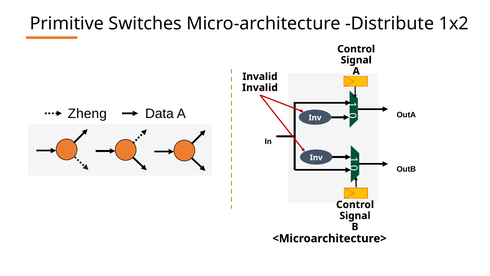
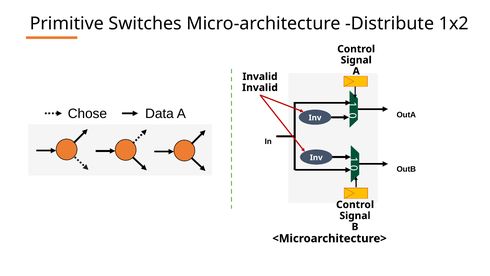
Zheng: Zheng -> Chose (87, 114)
